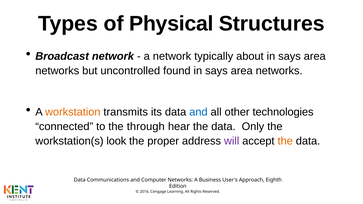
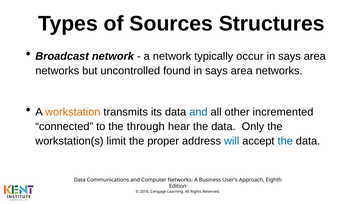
Physical: Physical -> Sources (171, 24)
about: about -> occur (250, 56)
technologies: technologies -> incremented (283, 112)
look: look -> limit (116, 141)
will colour: purple -> blue (232, 141)
the colour: orange -> blue (285, 141)
